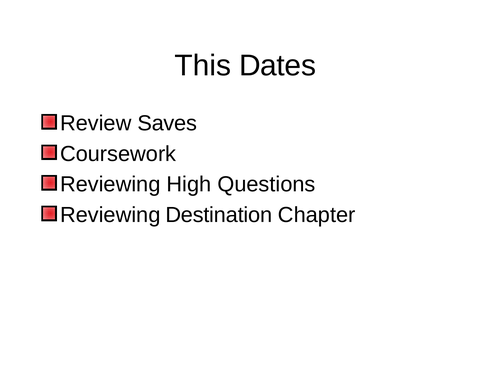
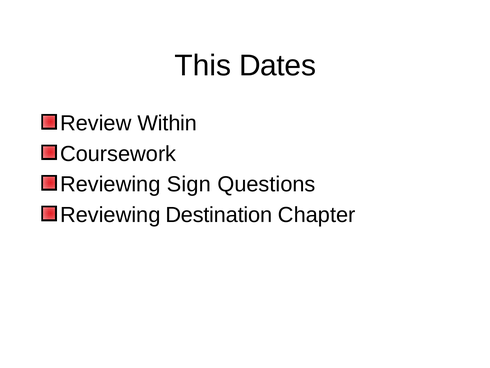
Saves: Saves -> Within (167, 123)
High: High -> Sign (189, 184)
